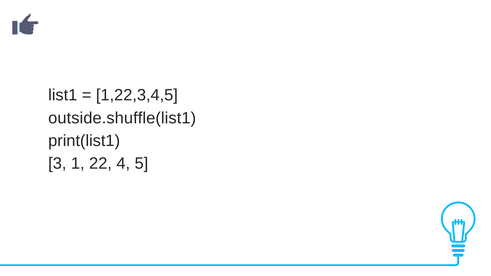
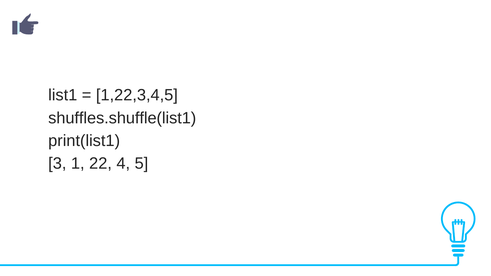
outside.shuffle(list1: outside.shuffle(list1 -> shuffles.shuffle(list1 (122, 118)
